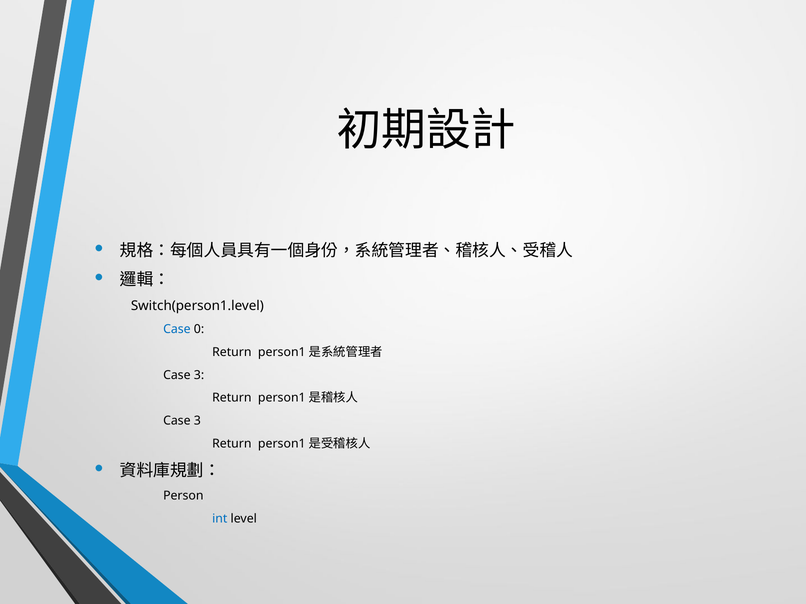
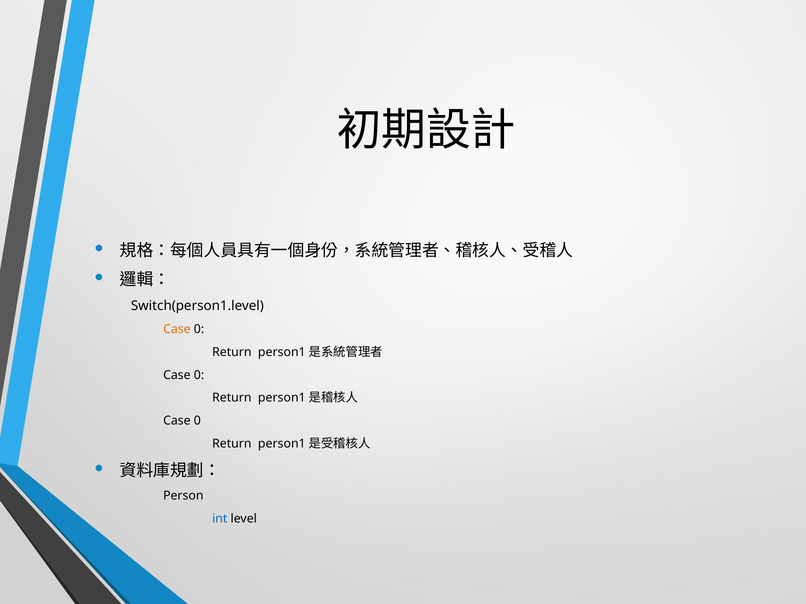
Case colour: blue -> orange (177, 329)
3: 3 -> 0 (199, 375)
3: 3 -> 0 (197, 421)
